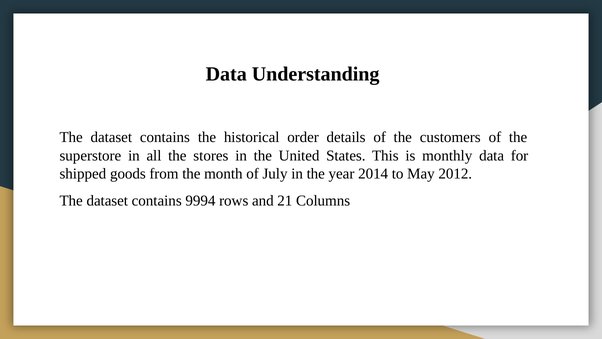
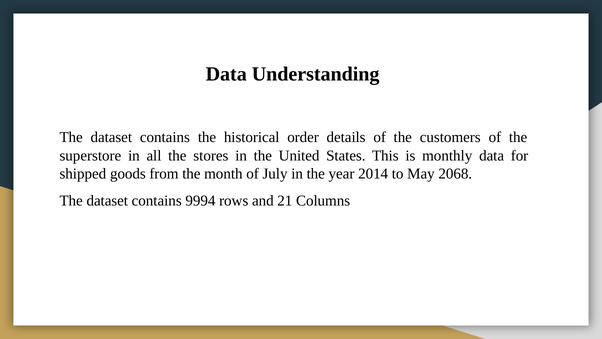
2012: 2012 -> 2068 (455, 173)
